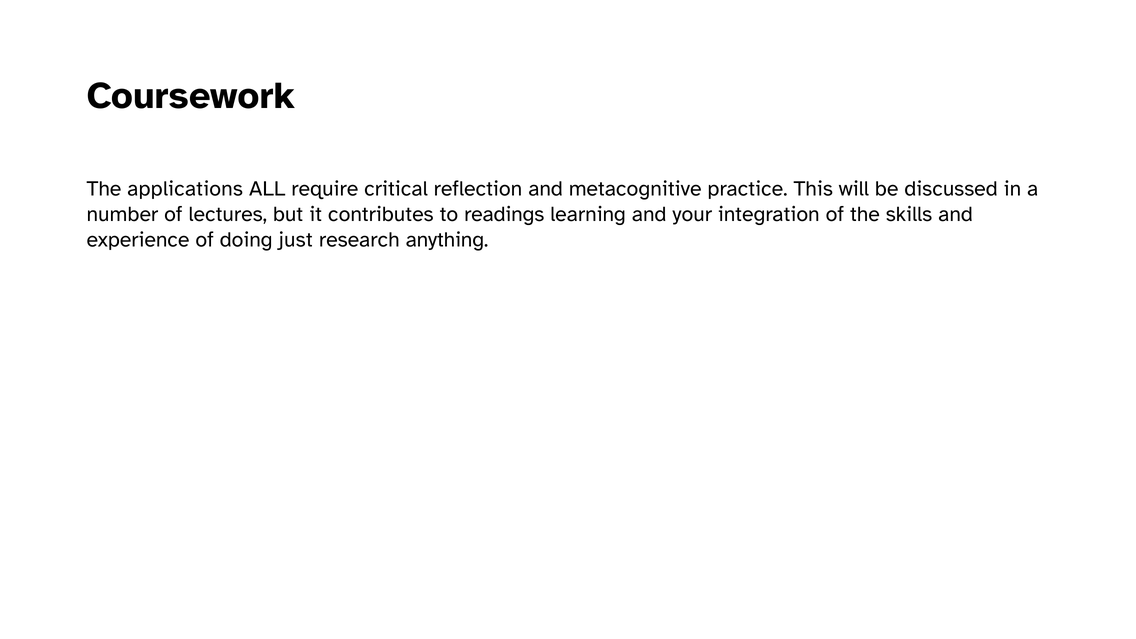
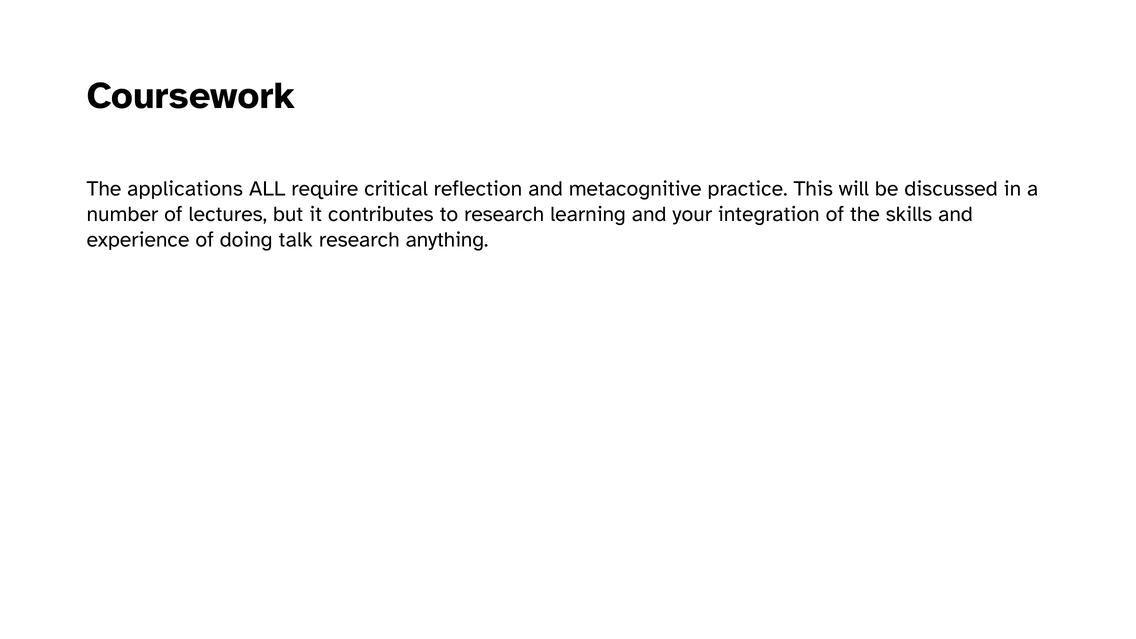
to readings: readings -> research (504, 214)
just: just -> talk (296, 240)
